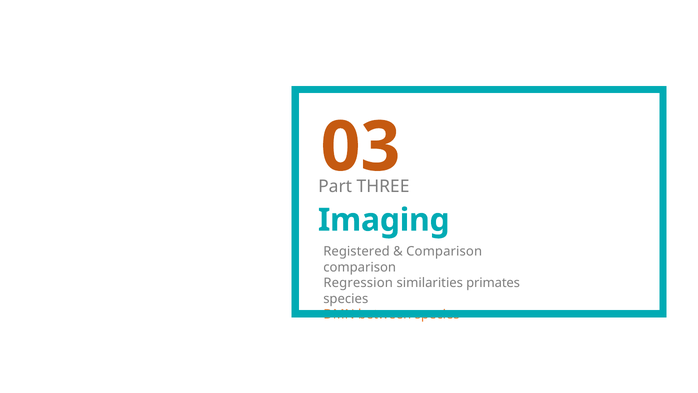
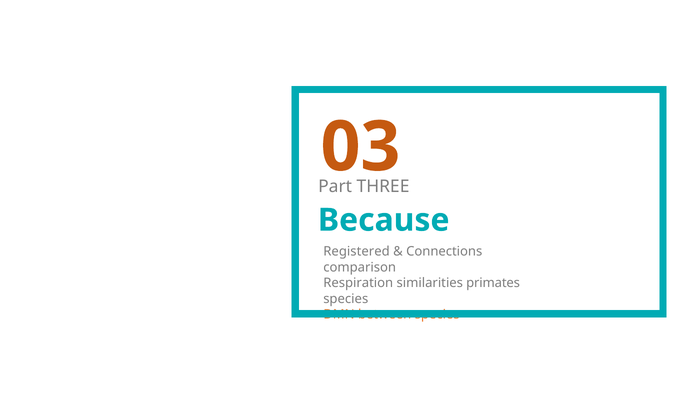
Imaging: Imaging -> Because (384, 220)
Comparison: Comparison -> Connections (444, 251)
Regression: Regression -> Respiration (358, 283)
